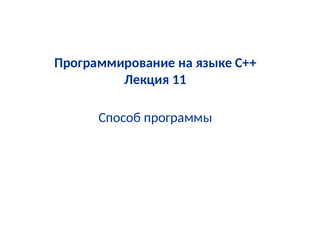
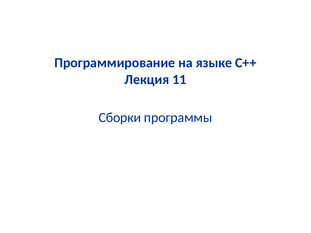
Способ: Способ -> Сборки (120, 118)
